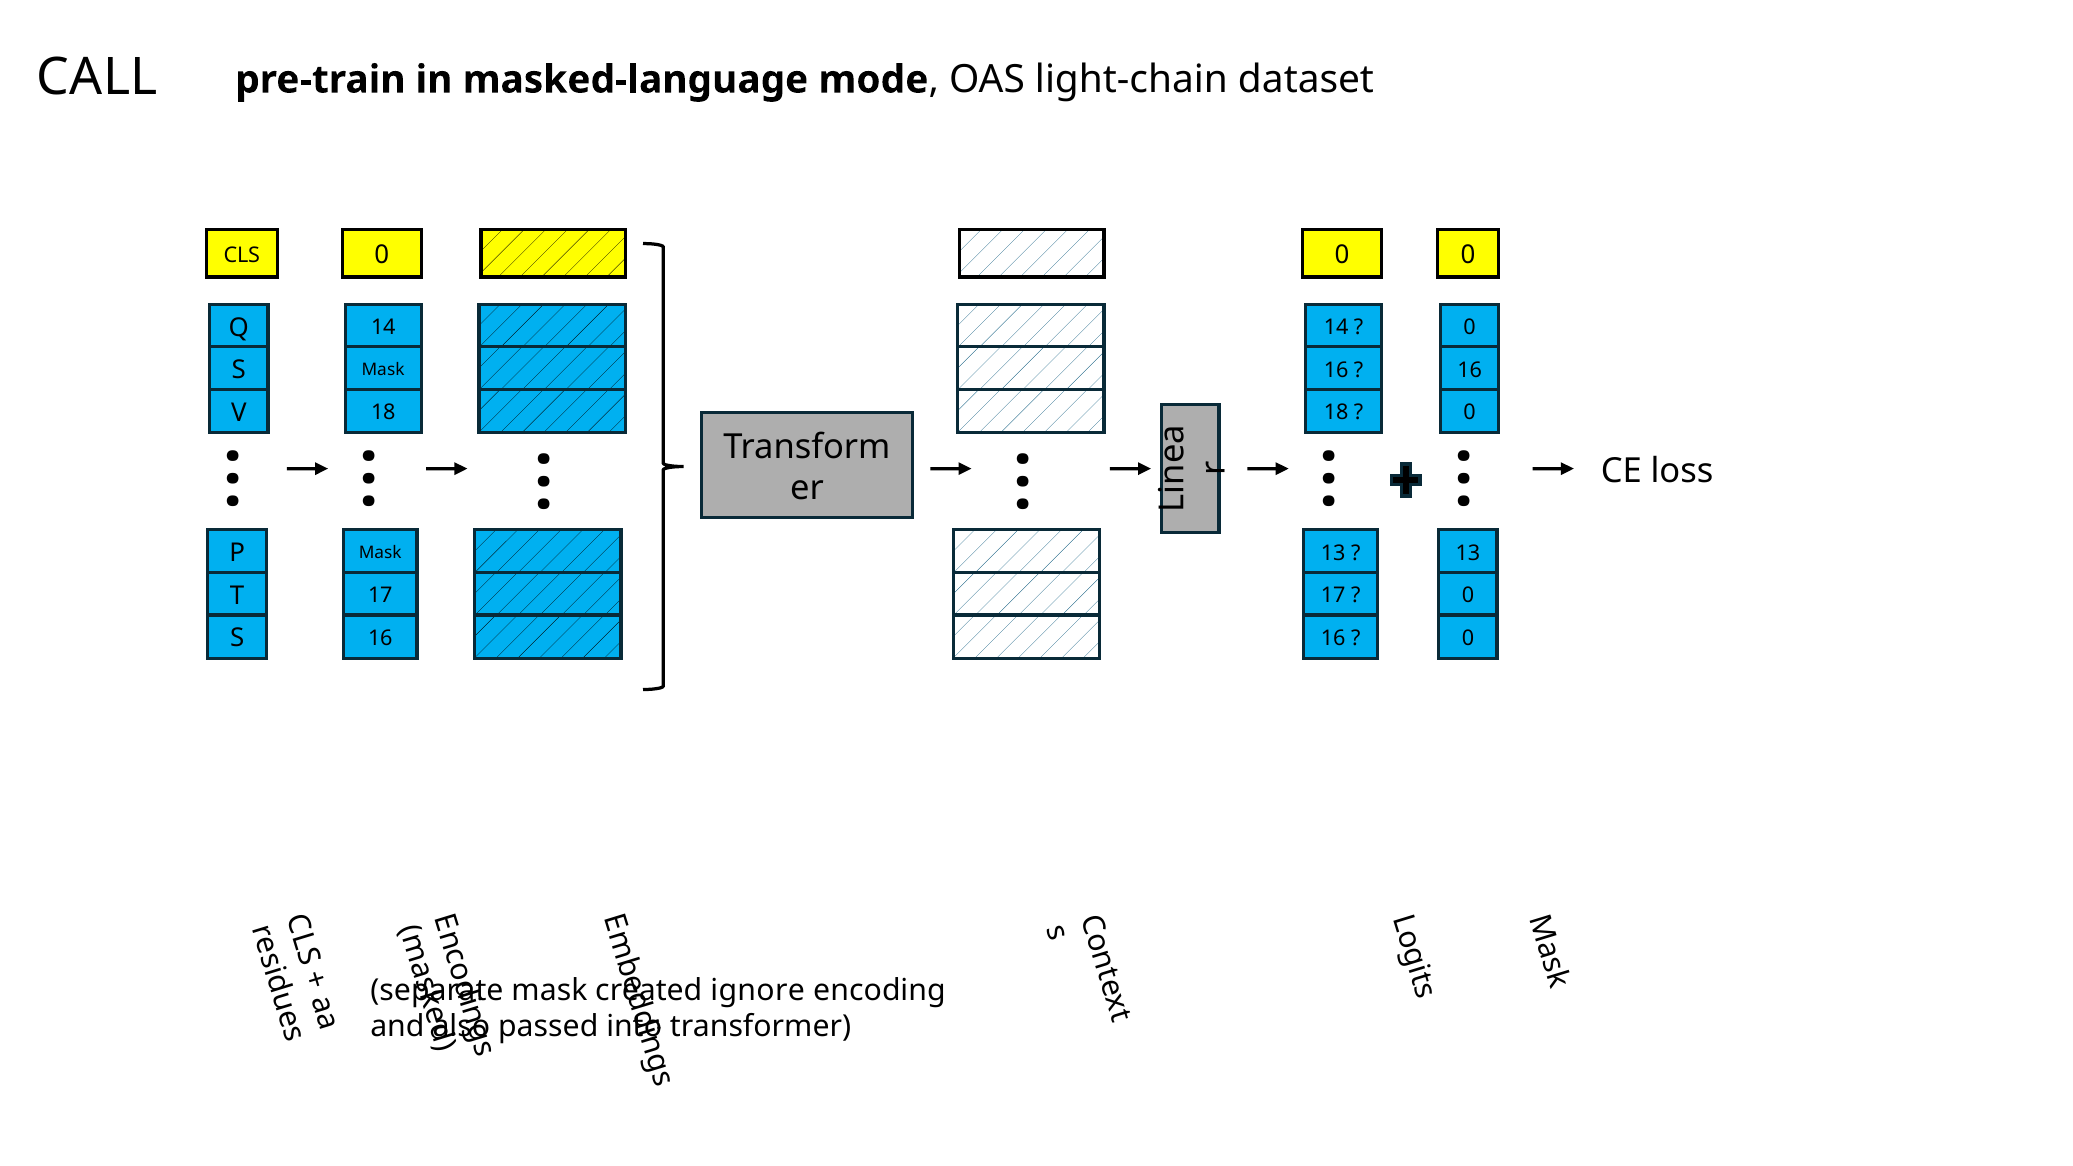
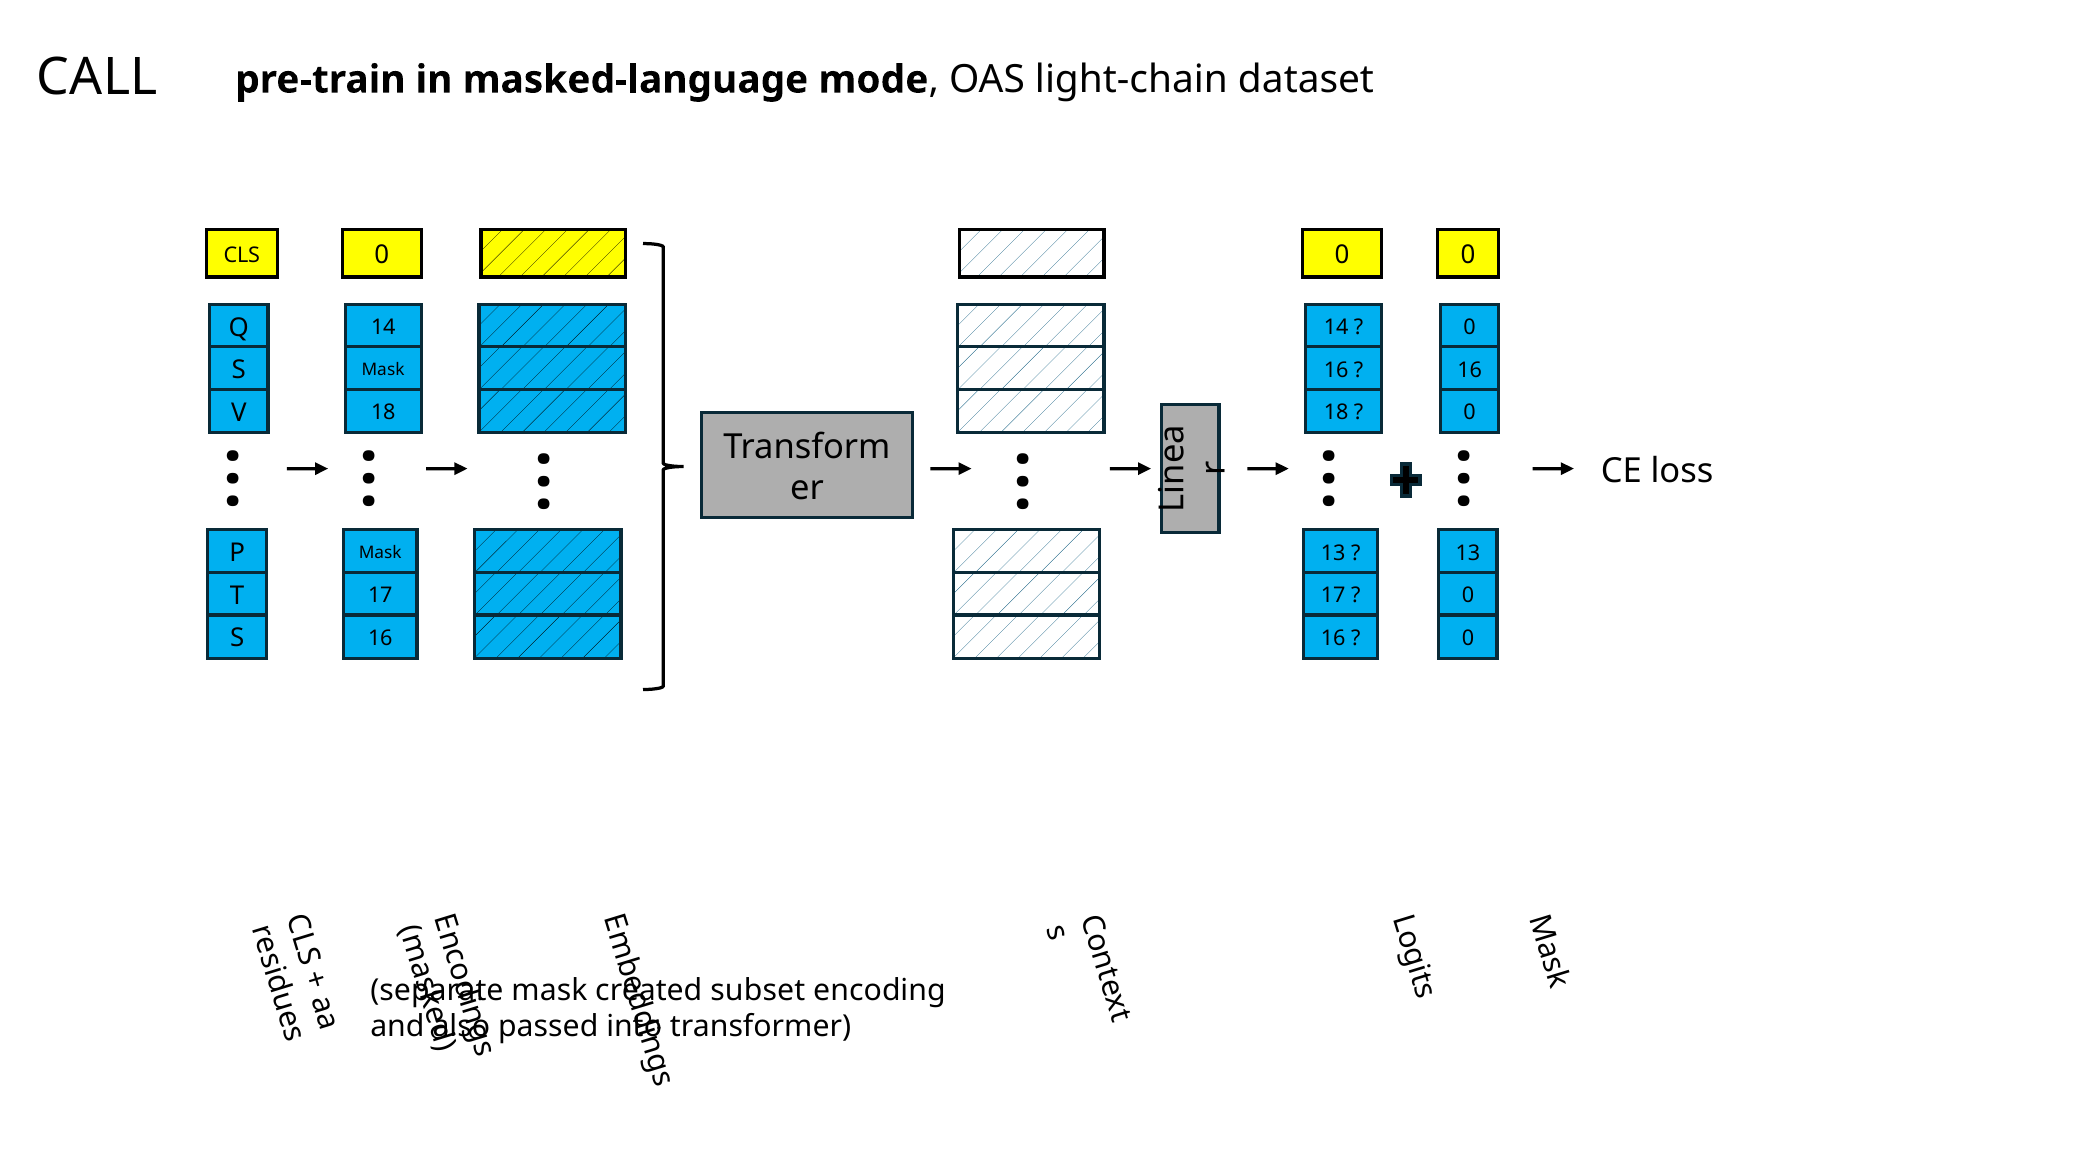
ignore: ignore -> subset (758, 990)
